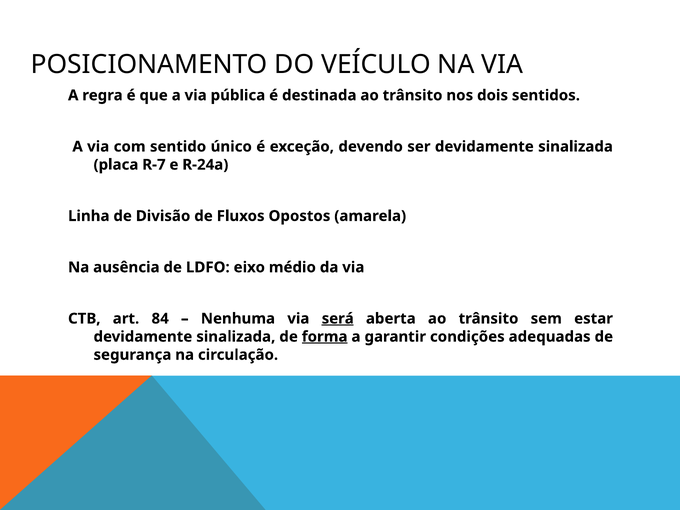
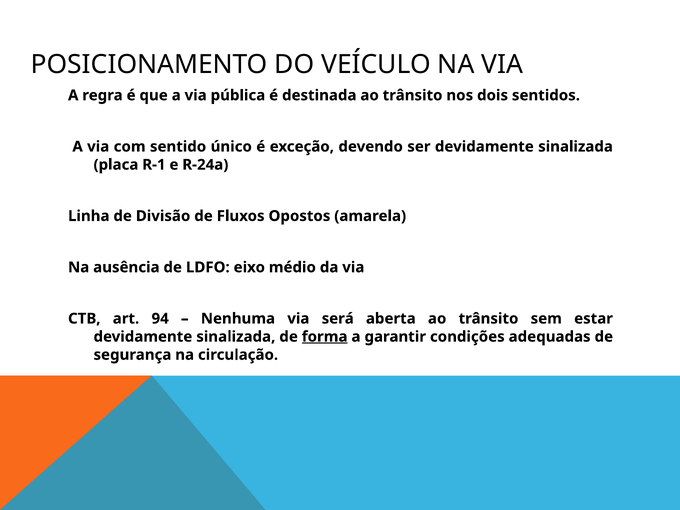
R-7: R-7 -> R-1 (154, 165)
84: 84 -> 94 (160, 319)
será underline: present -> none (338, 319)
